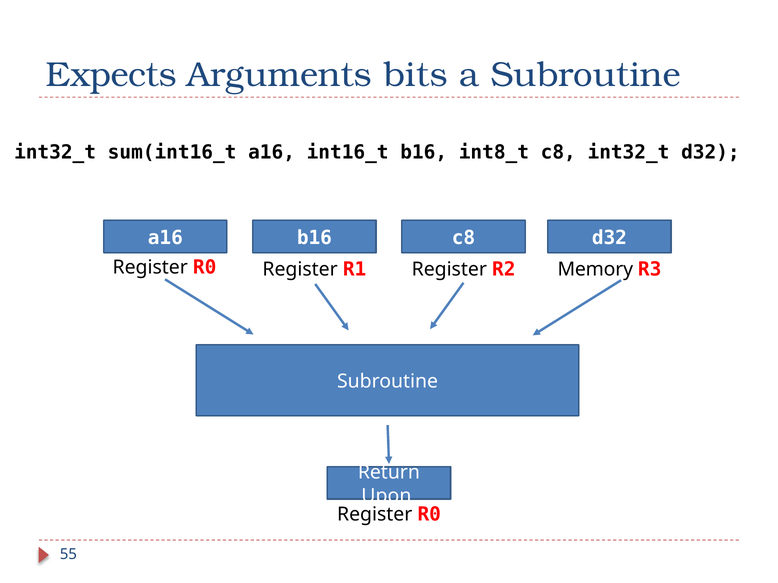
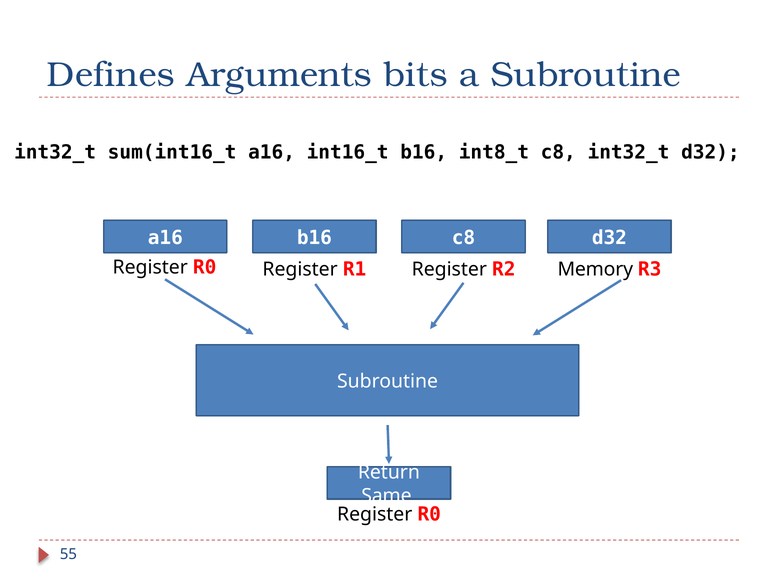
Expects: Expects -> Defines (111, 75)
Upon: Upon -> Same (386, 496)
